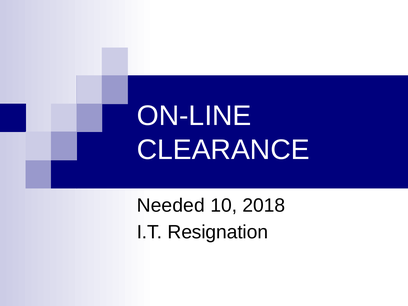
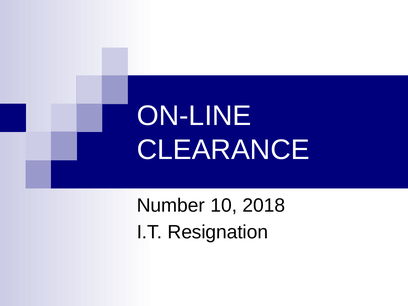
Needed: Needed -> Number (171, 205)
